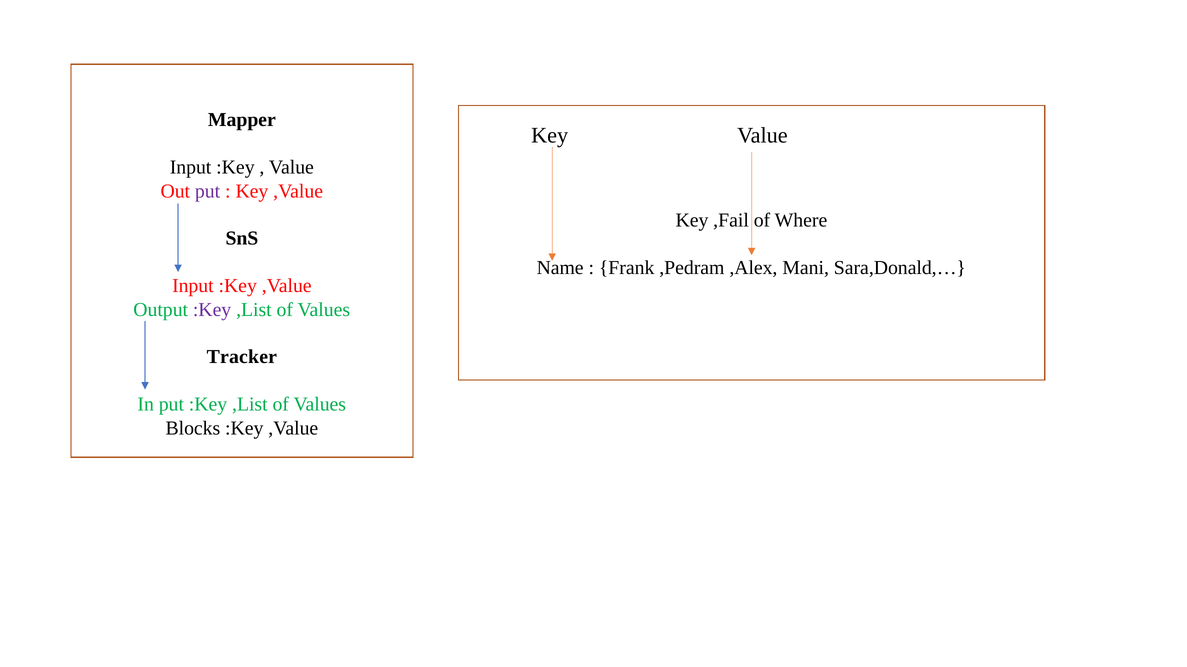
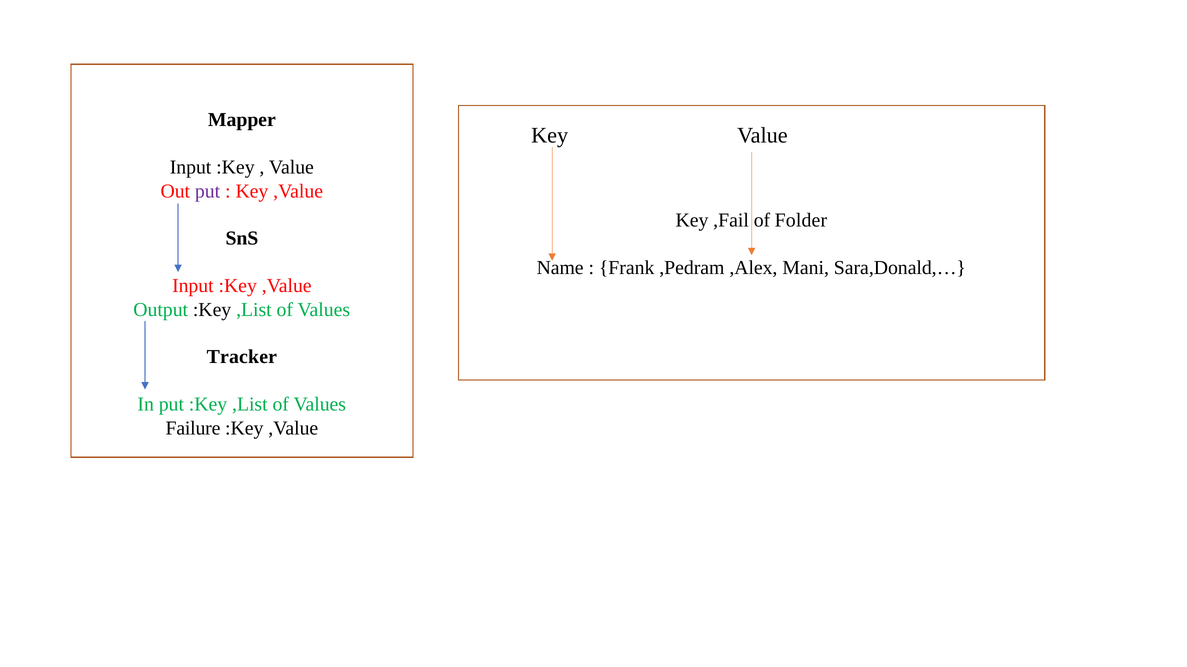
Where: Where -> Folder (801, 221)
:Key colour: purple -> black (212, 310)
Blocks: Blocks -> Failure (193, 429)
